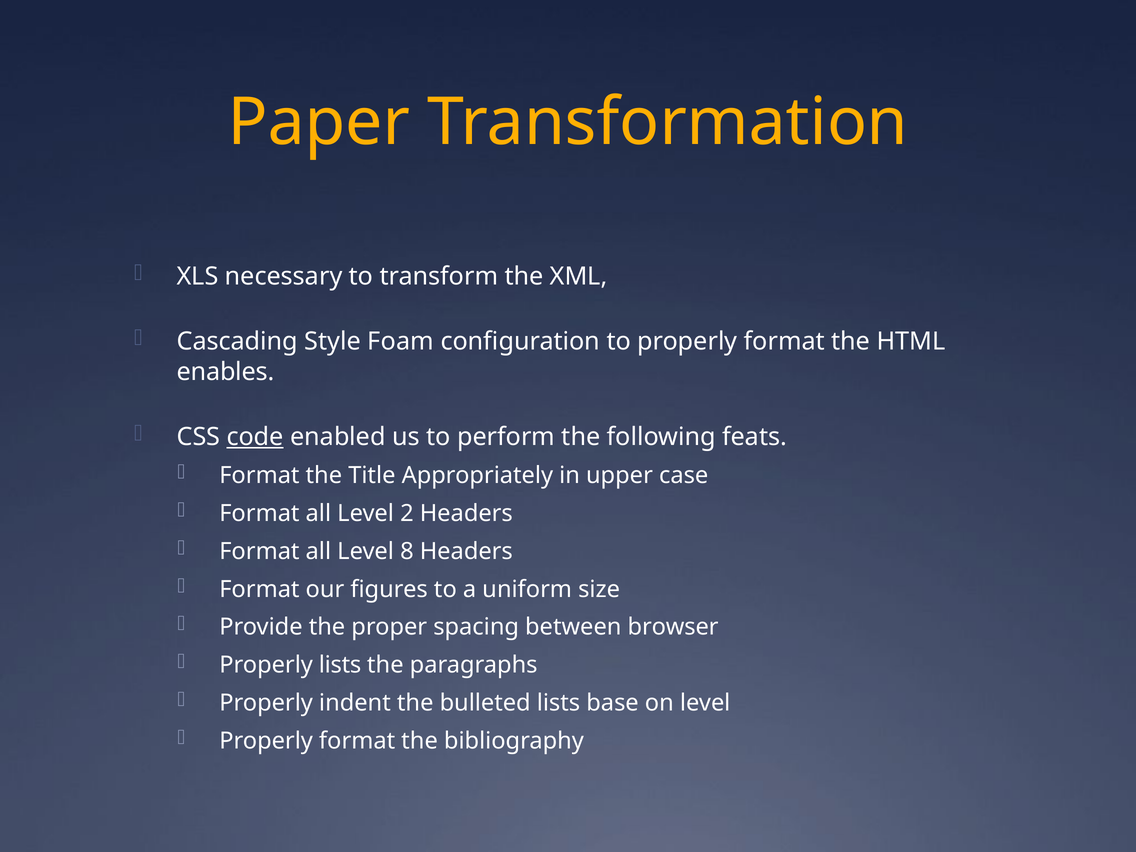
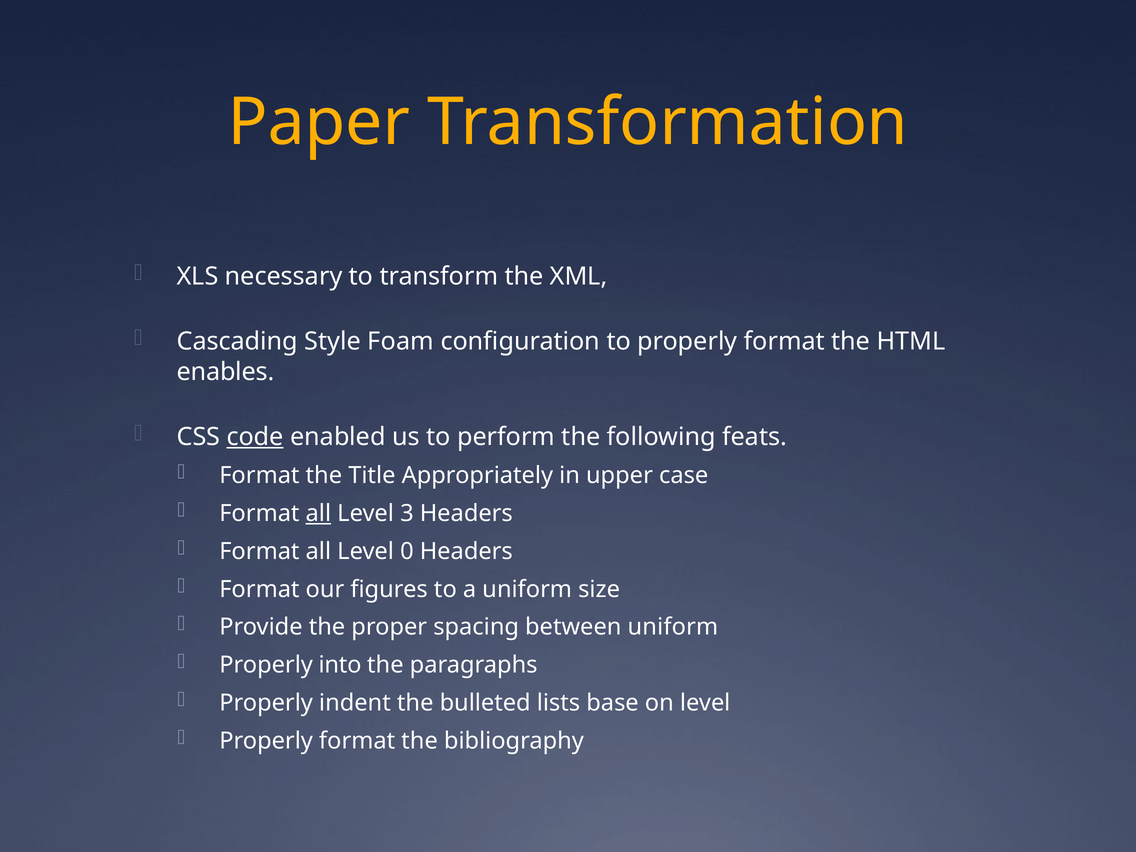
all underline: none -> present (318, 513)
2: 2 -> 3 (407, 513)
8: 8 -> 0 (407, 551)
between browser: browser -> uniform (673, 627)
Properly lists: lists -> into (340, 665)
